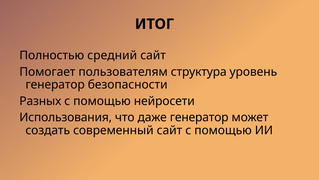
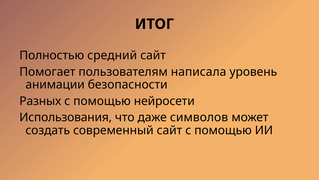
структура: структура -> написала (199, 72)
генератор: генератор -> анимации (55, 85)
даже генератор: генератор -> символов (199, 117)
